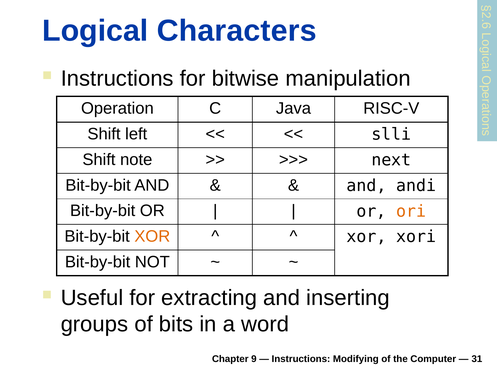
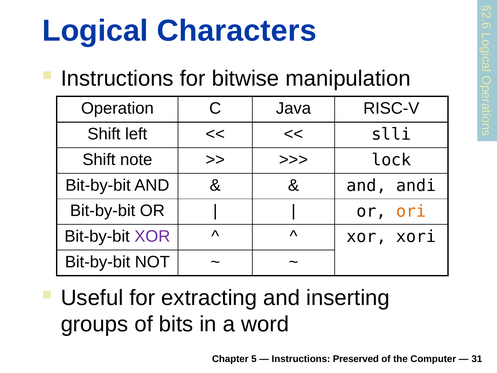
next: next -> lock (391, 160)
XOR colour: orange -> purple (152, 236)
9: 9 -> 5 (254, 359)
Modifying: Modifying -> Preserved (356, 359)
